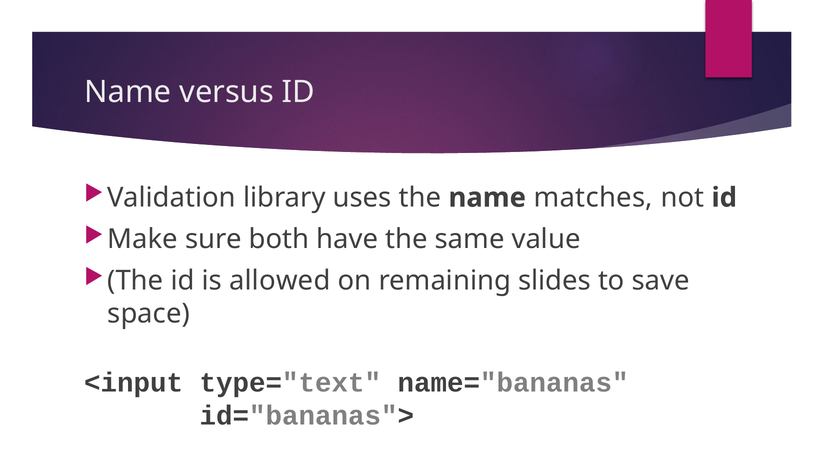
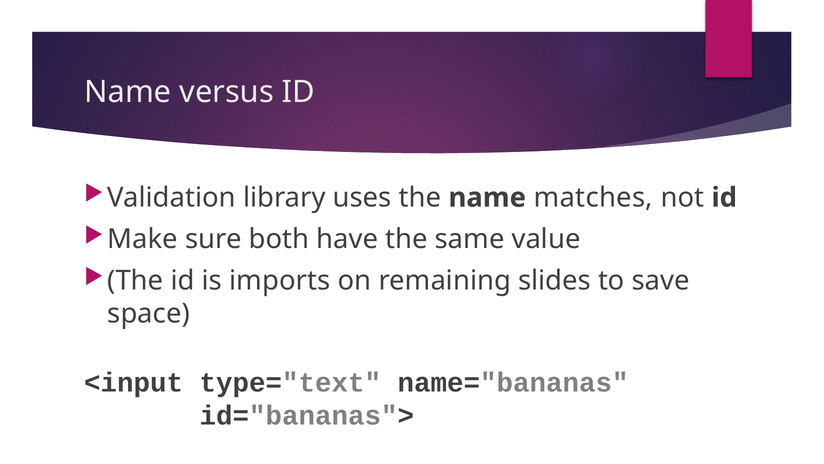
allowed: allowed -> imports (280, 281)
